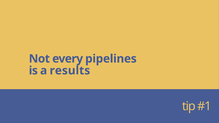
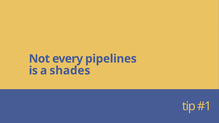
results: results -> shades (70, 71)
